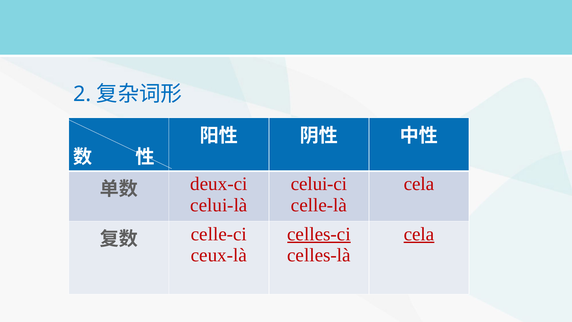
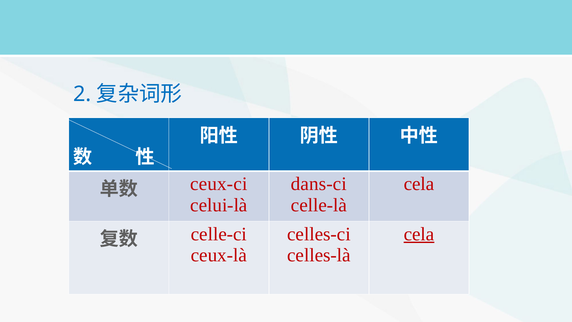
celui-ci: celui-ci -> dans-ci (319, 184)
deux-ci: deux-ci -> ceux-ci (219, 184)
celles-ci underline: present -> none (319, 234)
